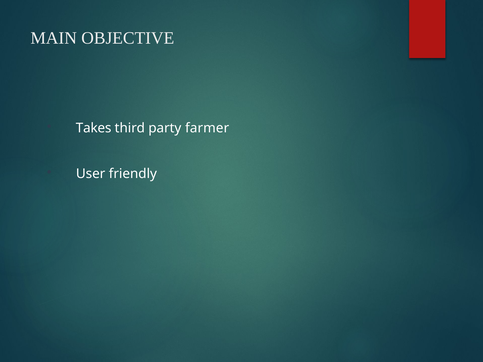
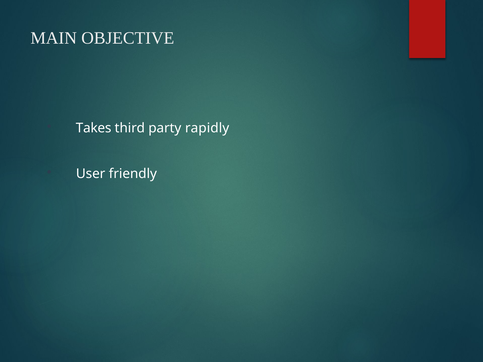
farmer: farmer -> rapidly (207, 128)
